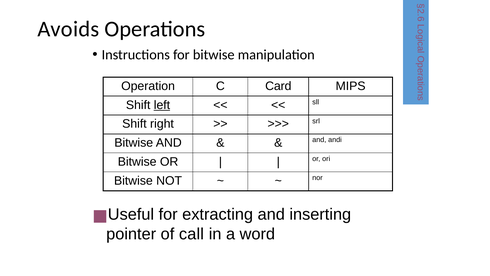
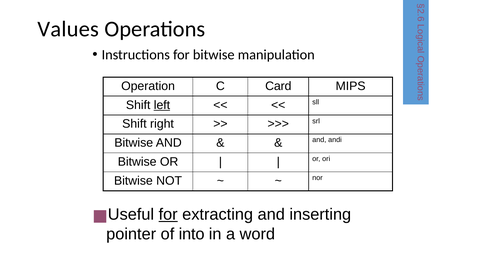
Avoids: Avoids -> Values (68, 29)
for underline: none -> present (168, 214)
call: call -> into (192, 234)
